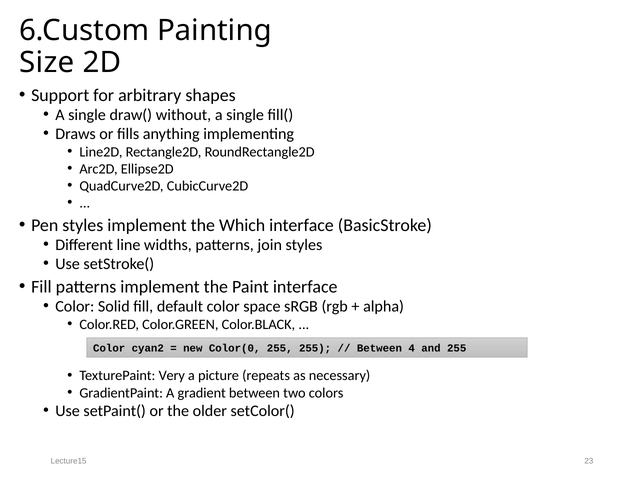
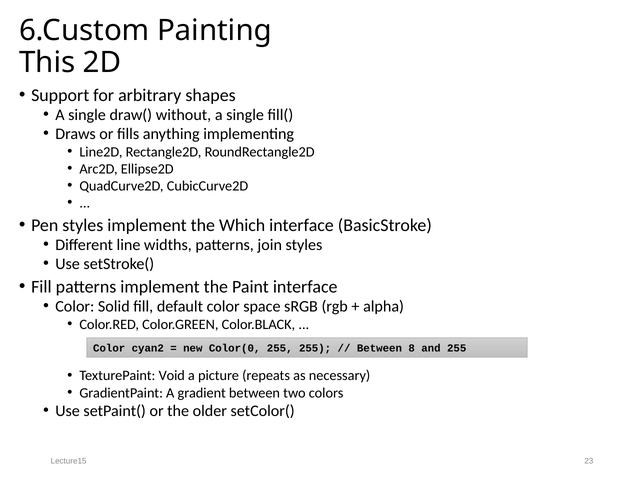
Size: Size -> This (47, 62)
4: 4 -> 8 (412, 348)
Very: Very -> Void (172, 376)
